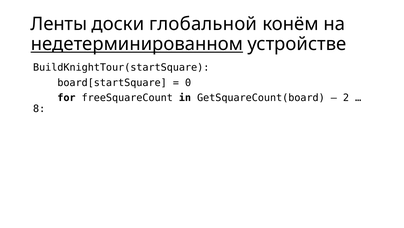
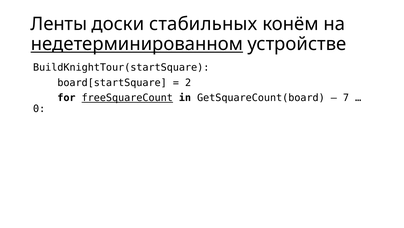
глобальной: глобальной -> стабильных (203, 24)
0: 0 -> 2 (188, 83)
freeSquareCount underline: none -> present (127, 98)
2: 2 -> 7 (346, 98)
8: 8 -> 0 (39, 109)
